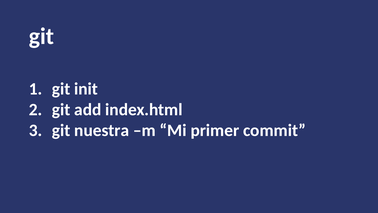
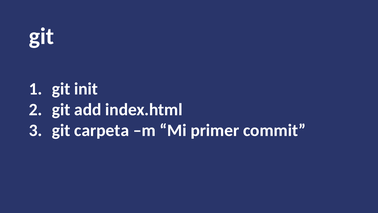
nuestra: nuestra -> carpeta (102, 130)
